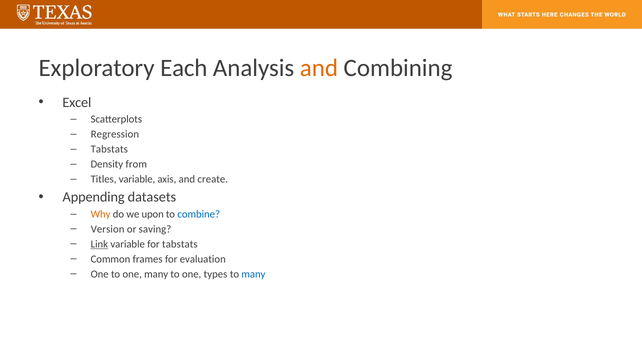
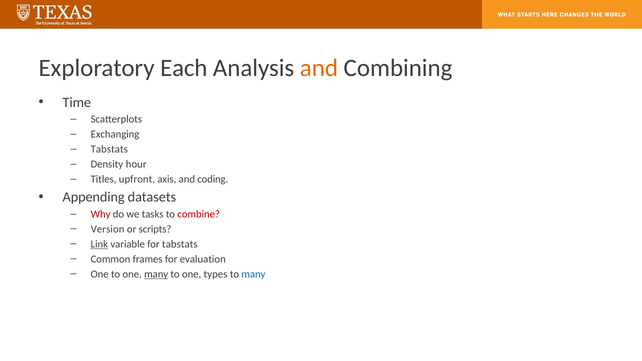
Excel: Excel -> Time (77, 102)
Regression: Regression -> Exchanging (115, 134)
from: from -> hour (136, 164)
Titles variable: variable -> upfront (137, 179)
create: create -> coding (213, 179)
Why colour: orange -> red (101, 214)
upon: upon -> tasks (153, 214)
combine colour: blue -> red (199, 214)
saving: saving -> scripts (155, 229)
many underline: none -> present (156, 274)
